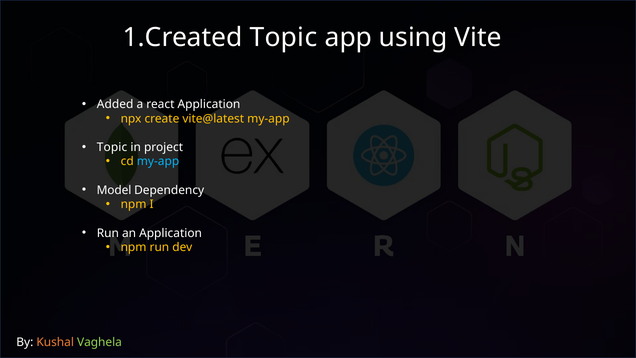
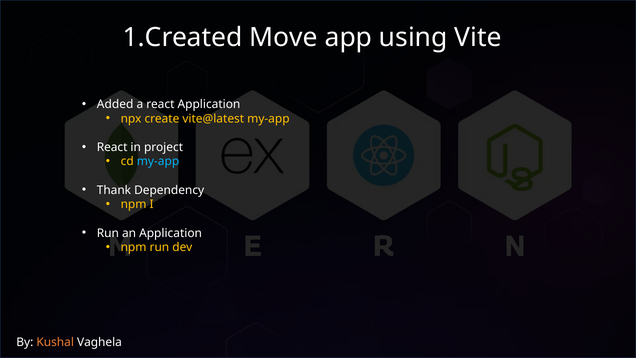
Topic: Topic -> Move (284, 37)
Topic: Topic -> React (112, 147)
Model: Model -> Thank (114, 190)
Vaghela colour: light green -> white (99, 342)
